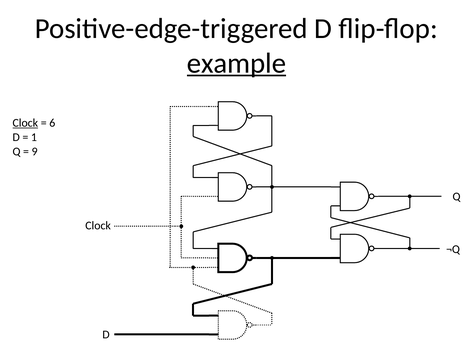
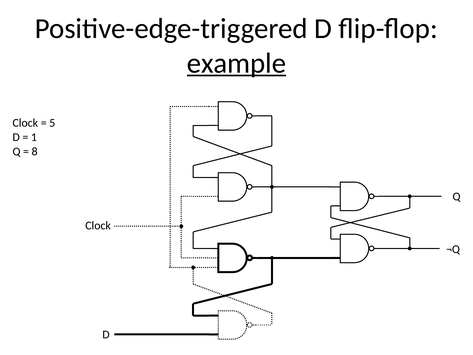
Clock underline: present -> none (25, 123)
6: 6 -> 5 (52, 123)
9: 9 -> 8 (35, 151)
